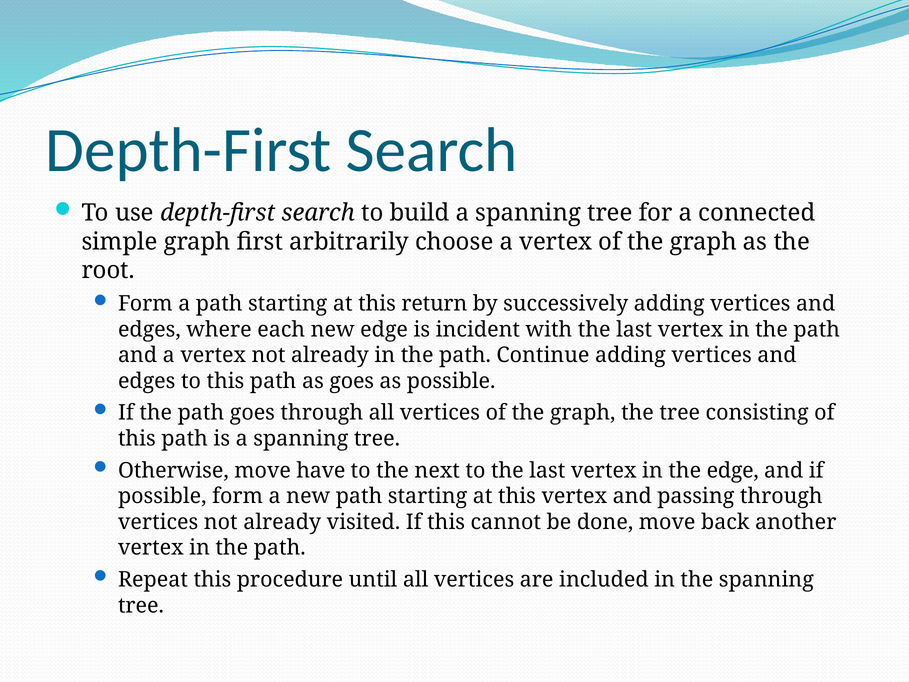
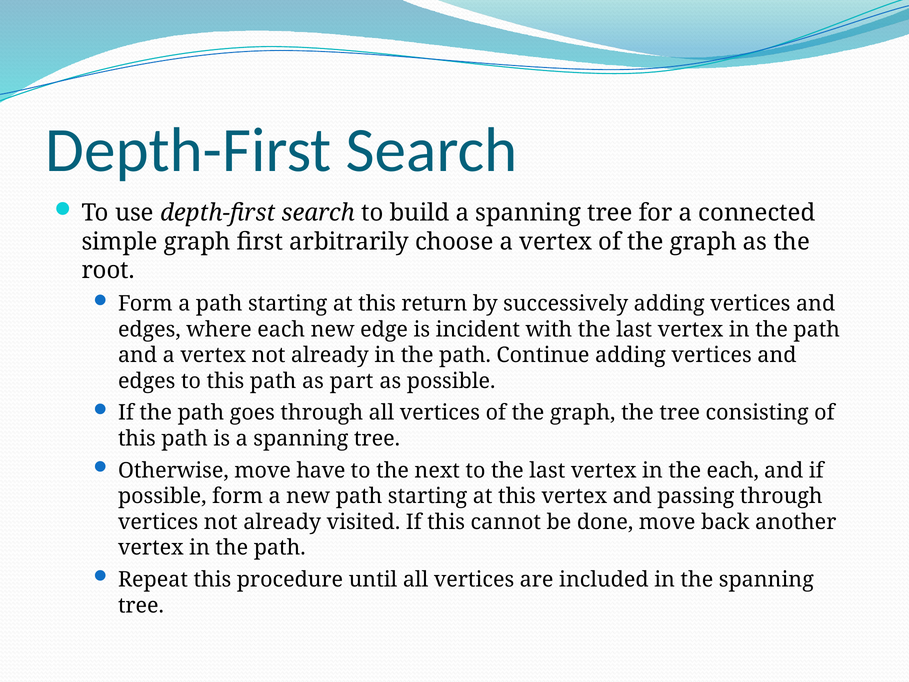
as goes: goes -> part (352, 381)
the edge: edge -> each (733, 470)
